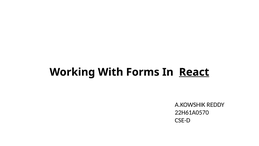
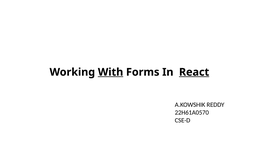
With underline: none -> present (111, 72)
